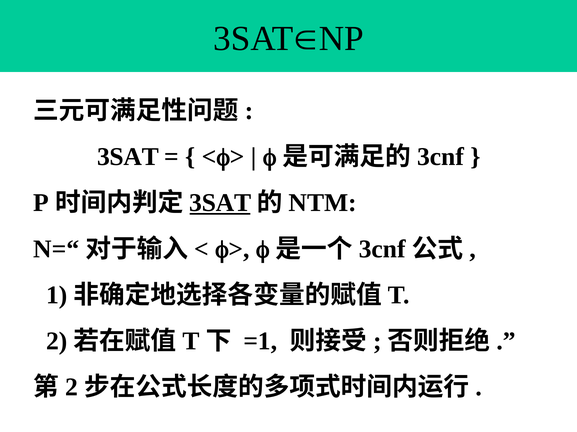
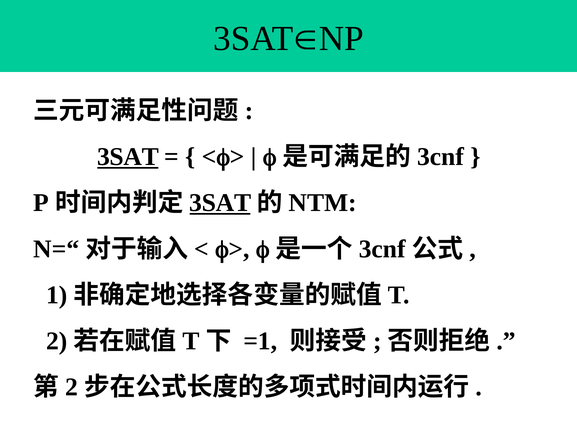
3SAT underline: none -> present (128, 157)
